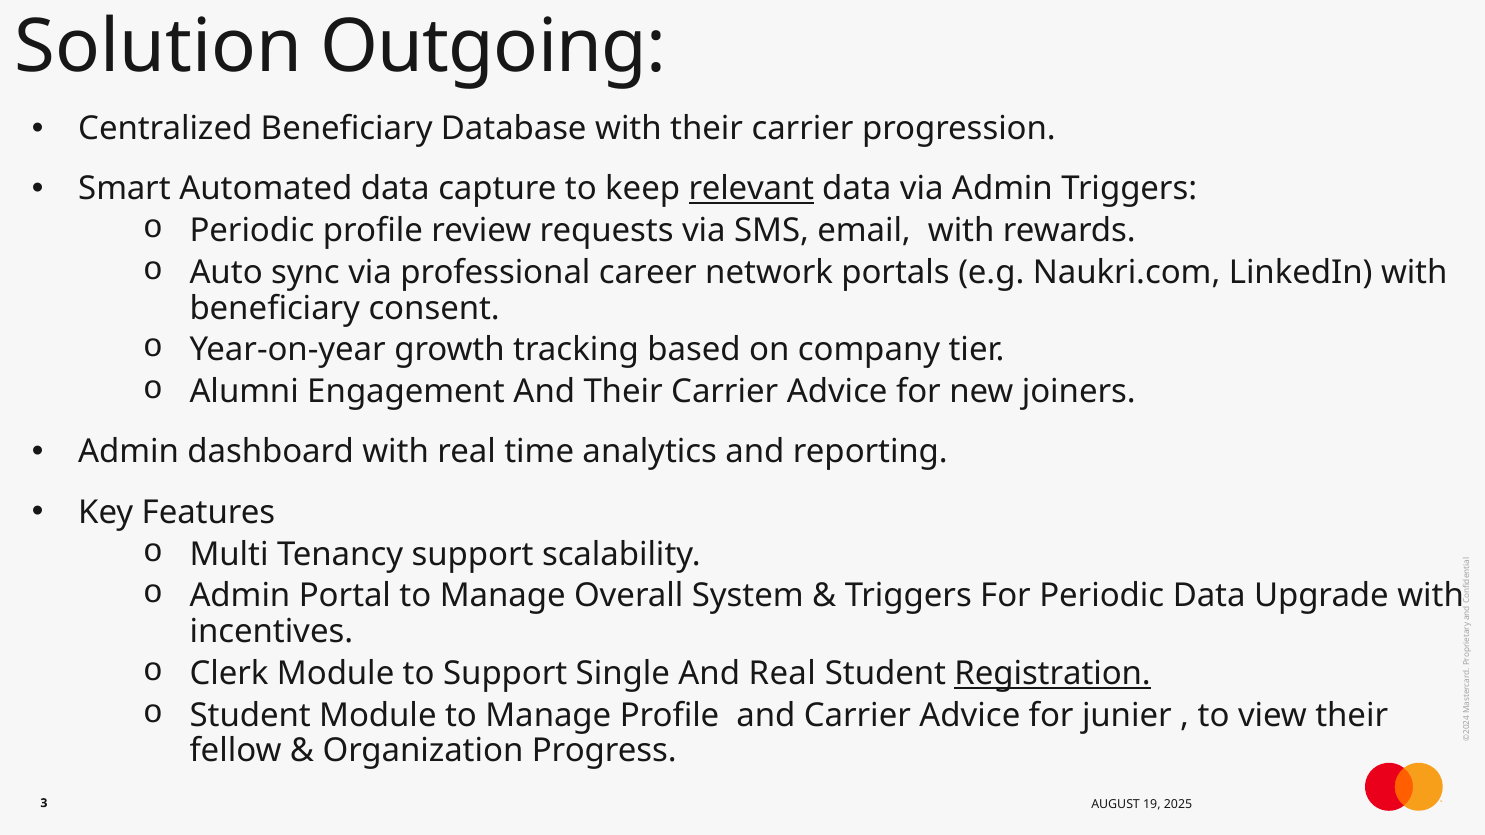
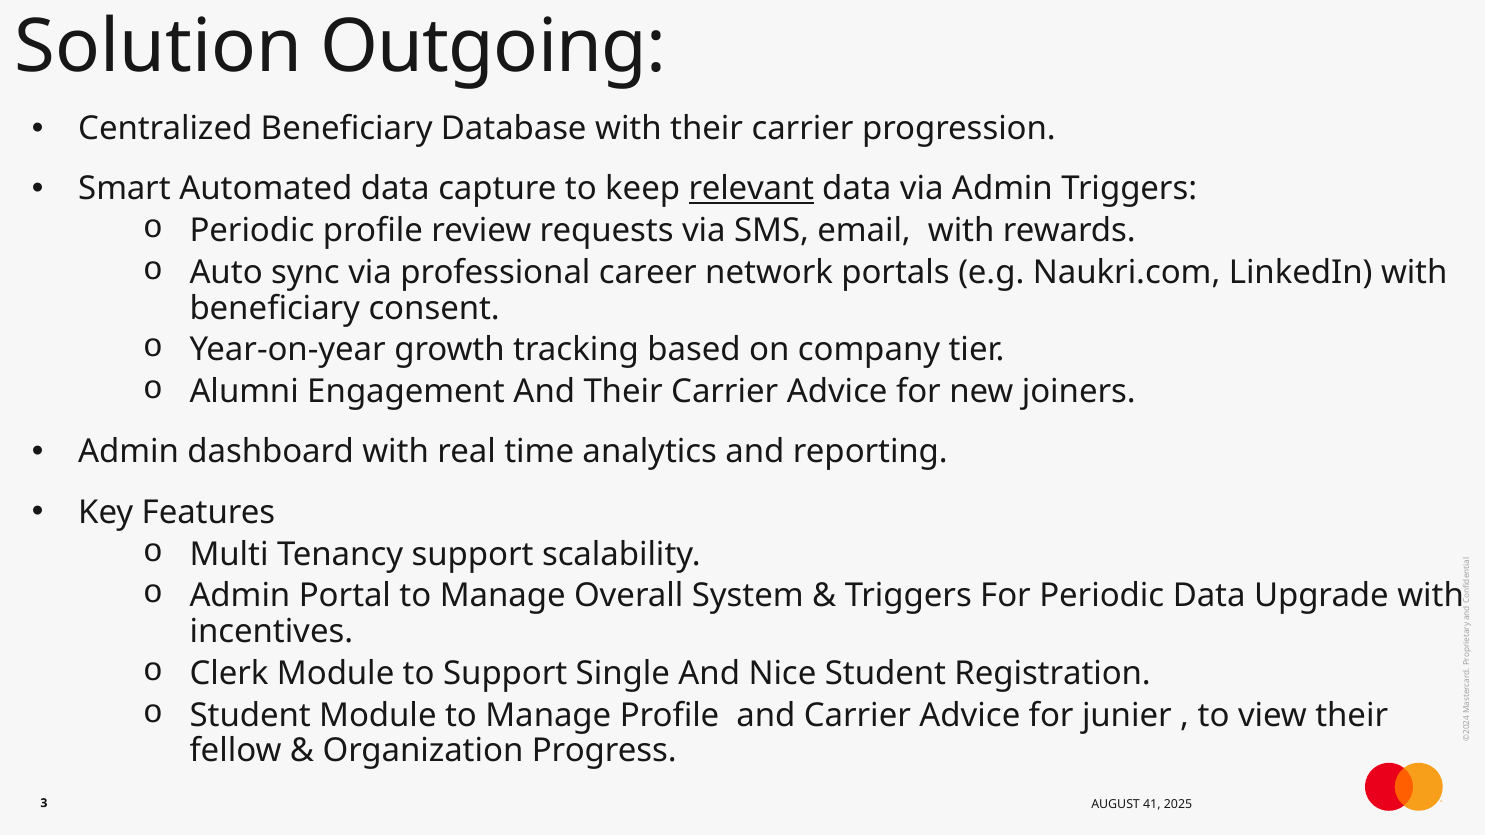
And Real: Real -> Nice (782, 674)
Registration underline: present -> none (1053, 674)
19: 19 -> 41 (1152, 804)
